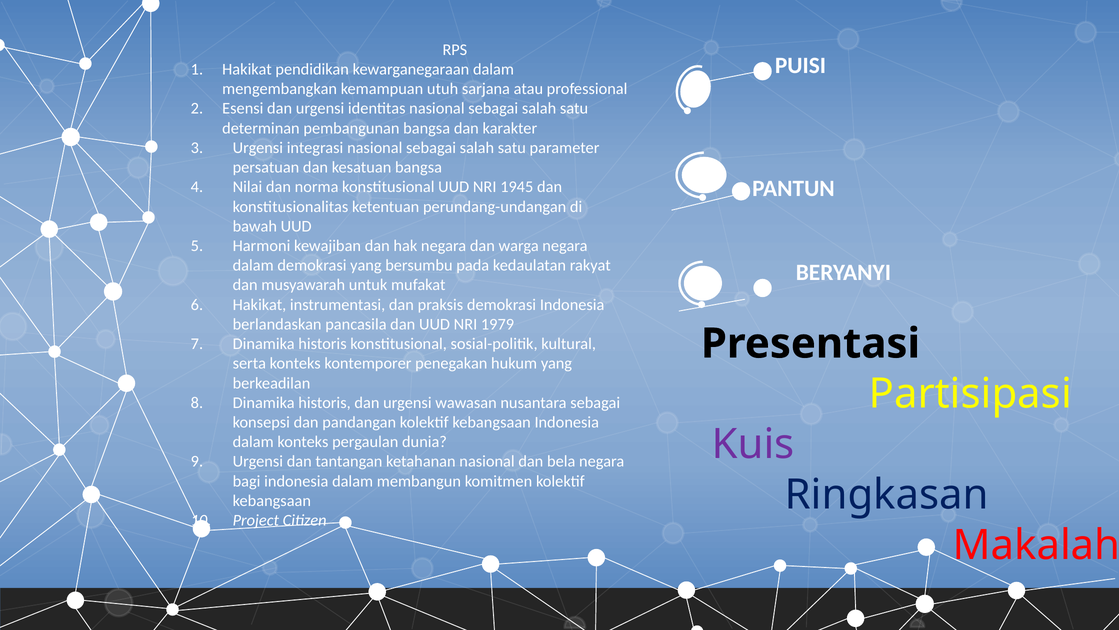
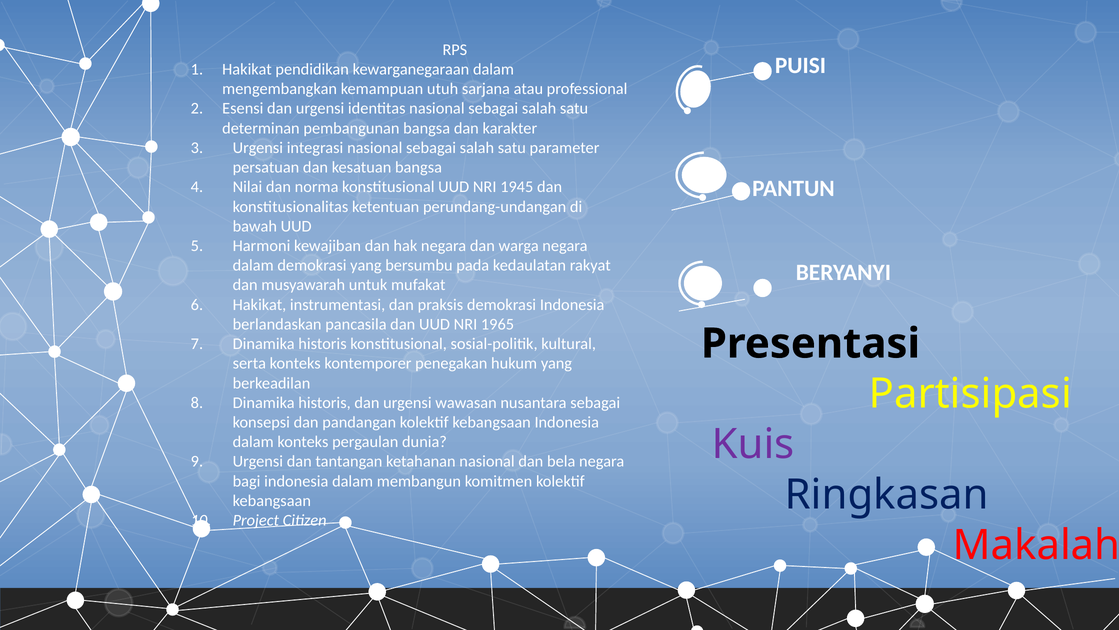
1979: 1979 -> 1965 (497, 324)
